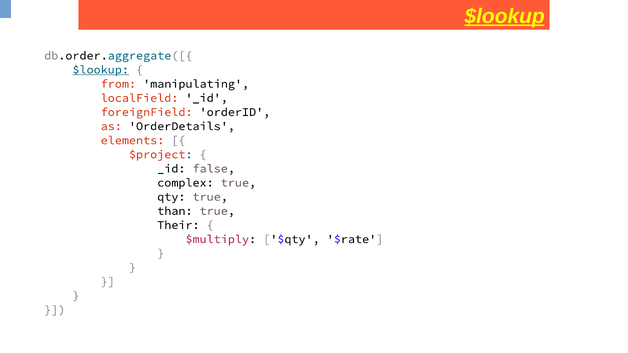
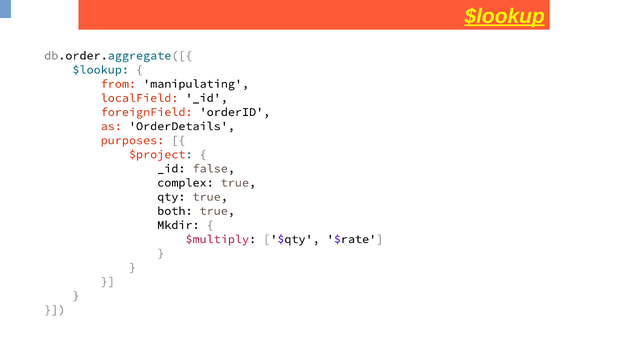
$lookup underline: present -> none (101, 70)
elements: elements -> purposes (132, 140)
than: than -> both (175, 211)
Their: Their -> Mkdir (178, 225)
